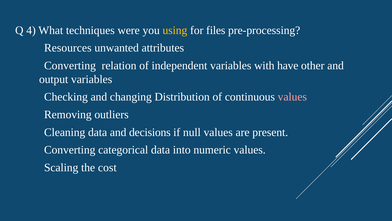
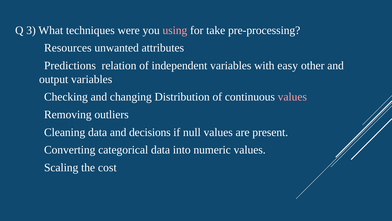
4: 4 -> 3 (31, 30)
using colour: yellow -> pink (175, 30)
files: files -> take (216, 30)
Converting: Converting -> Predictions (70, 65)
have: have -> easy (288, 65)
